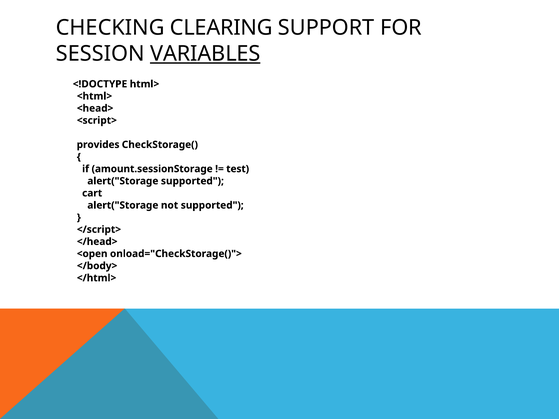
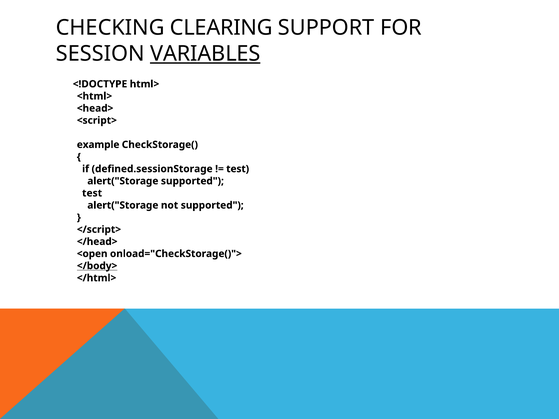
provides: provides -> example (98, 145)
amount.sessionStorage: amount.sessionStorage -> defined.sessionStorage (152, 169)
cart: cart -> test (92, 193)
</body> underline: none -> present (97, 266)
